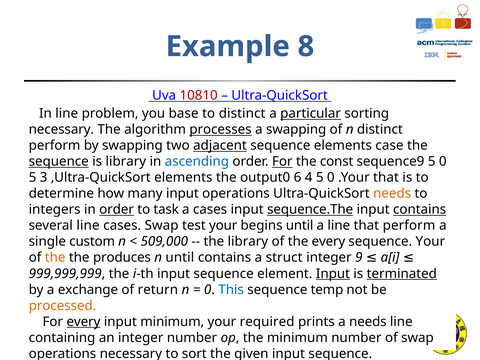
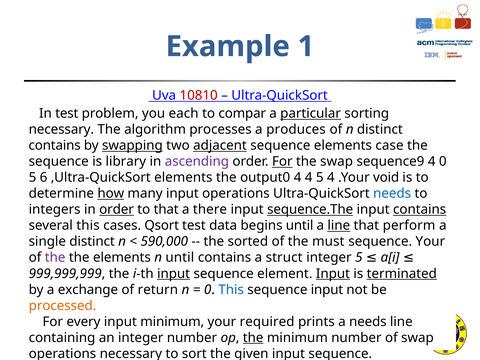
8: 8 -> 1 (306, 46)
In line: line -> test (67, 114)
base: base -> each (184, 114)
to distinct: distinct -> compar (242, 114)
processes underline: present -> none (220, 130)
a swapping: swapping -> produces (296, 130)
perform: perform -> contains (55, 146)
swapping underline: none -> present (132, 146)
sequence underline: present -> none (59, 162)
ascending colour: blue -> purple (197, 162)
the const: const -> swap (337, 162)
sequence9 5: 5 -> 4 (432, 162)
3: 3 -> 6 (44, 178)
output0 6: 6 -> 4 (298, 178)
4 5 0: 0 -> 4 (331, 178)
.Your that: that -> void (386, 178)
how underline: none -> present (111, 194)
needs colour: orange -> blue (392, 194)
to task: task -> that (166, 210)
a cases: cases -> there (210, 210)
several line: line -> this (88, 226)
cases Swap: Swap -> Qsort (162, 226)
test your: your -> data (223, 226)
line underline: none -> present (339, 226)
single custom: custom -> distinct (92, 242)
509,000: 509,000 -> 590,000 (164, 242)
the library: library -> sorted (248, 242)
the every: every -> must (328, 242)
the colour: orange -> purple (55, 258)
the produces: produces -> elements (122, 258)
integer 9: 9 -> 5 (359, 258)
input underline: none -> present (174, 274)
sequence temp: temp -> input (327, 290)
every underline: present -> none (83, 322)
the underline: none -> present (253, 338)
